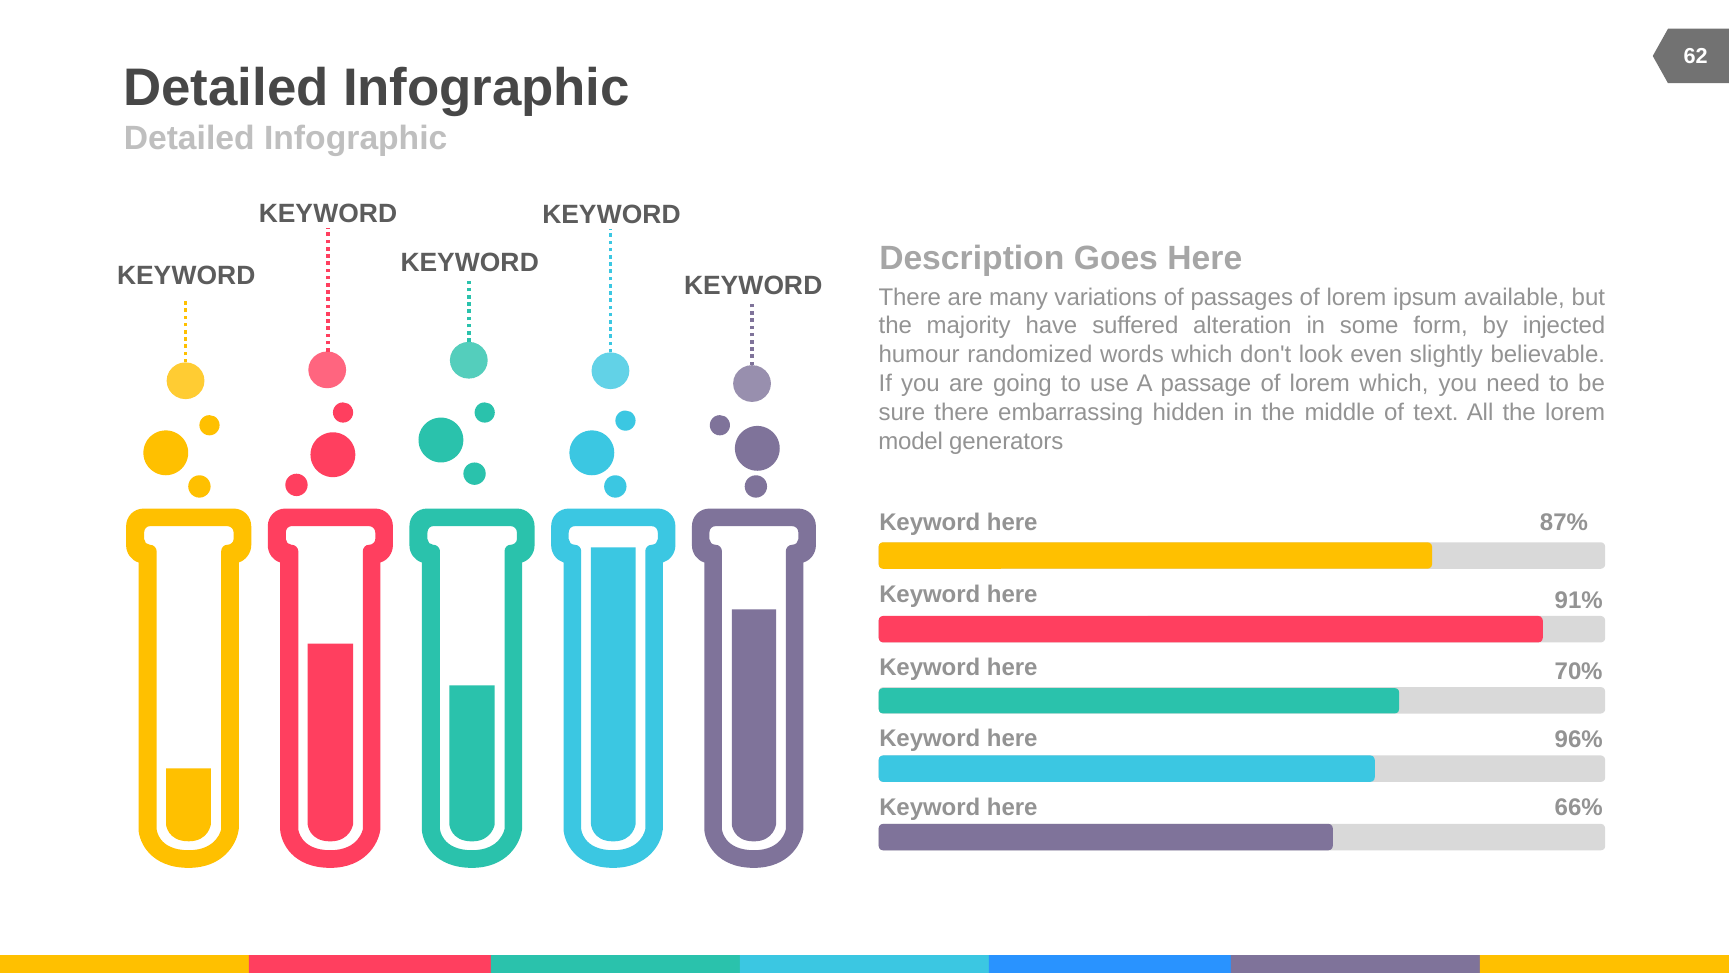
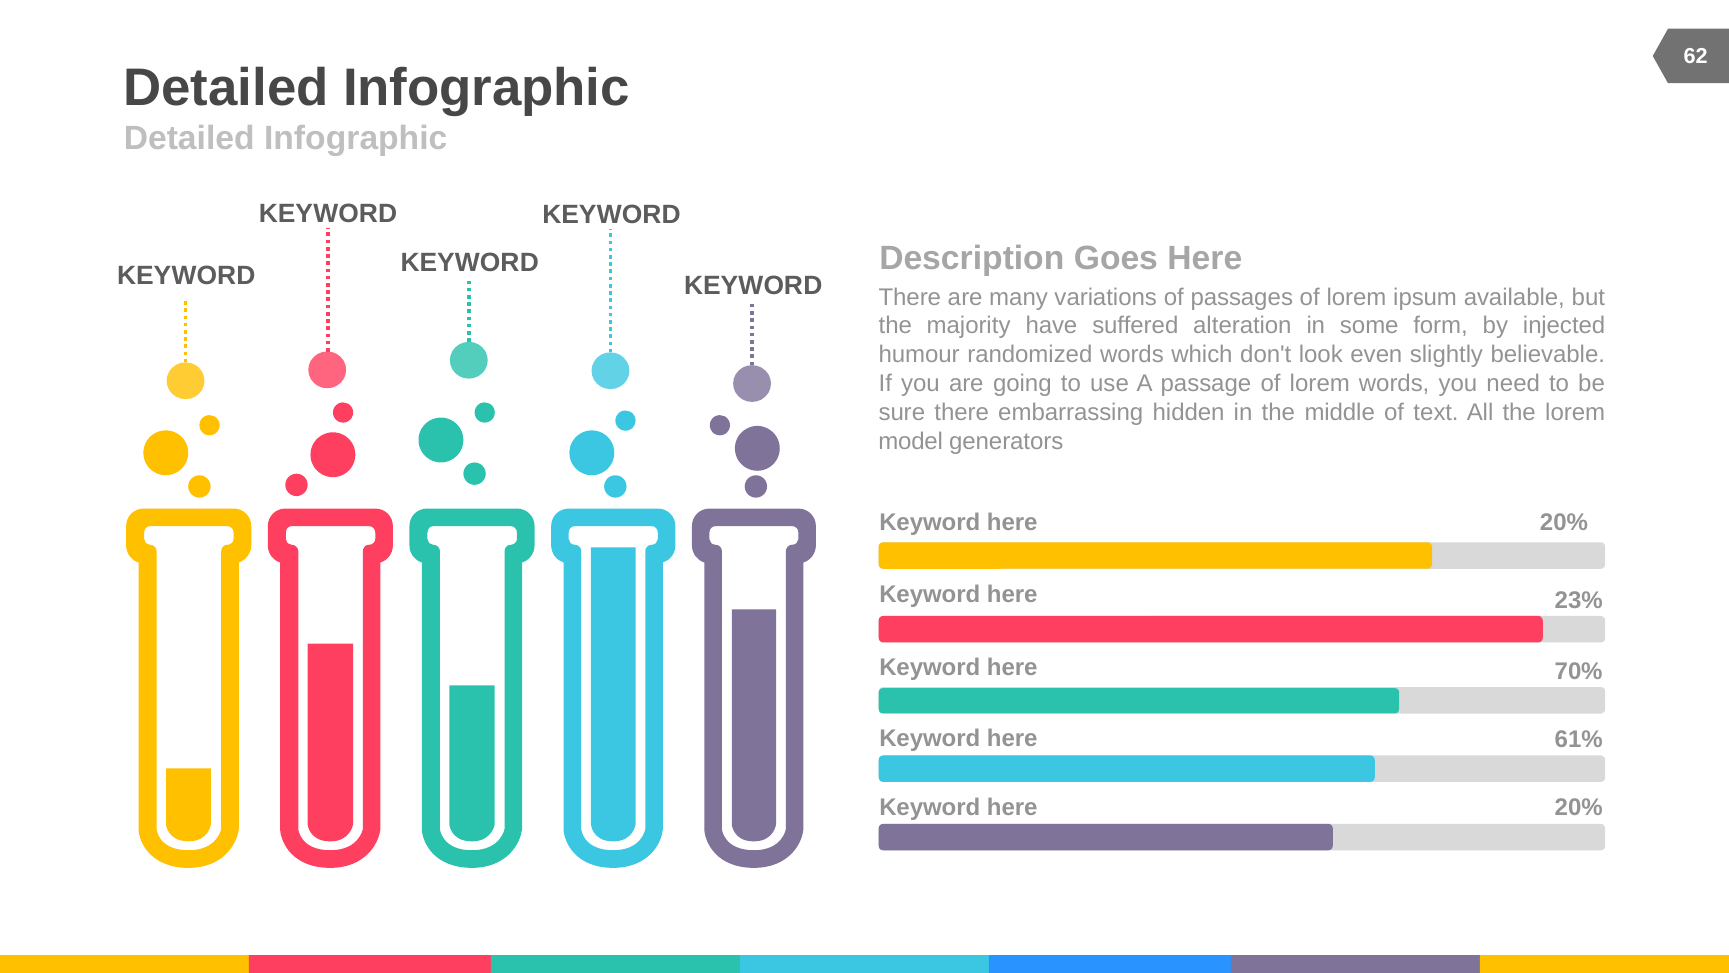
lorem which: which -> words (1394, 384)
87%: 87% -> 20% (1564, 523)
91%: 91% -> 23% (1579, 600)
96%: 96% -> 61% (1579, 739)
66%: 66% -> 20% (1579, 808)
